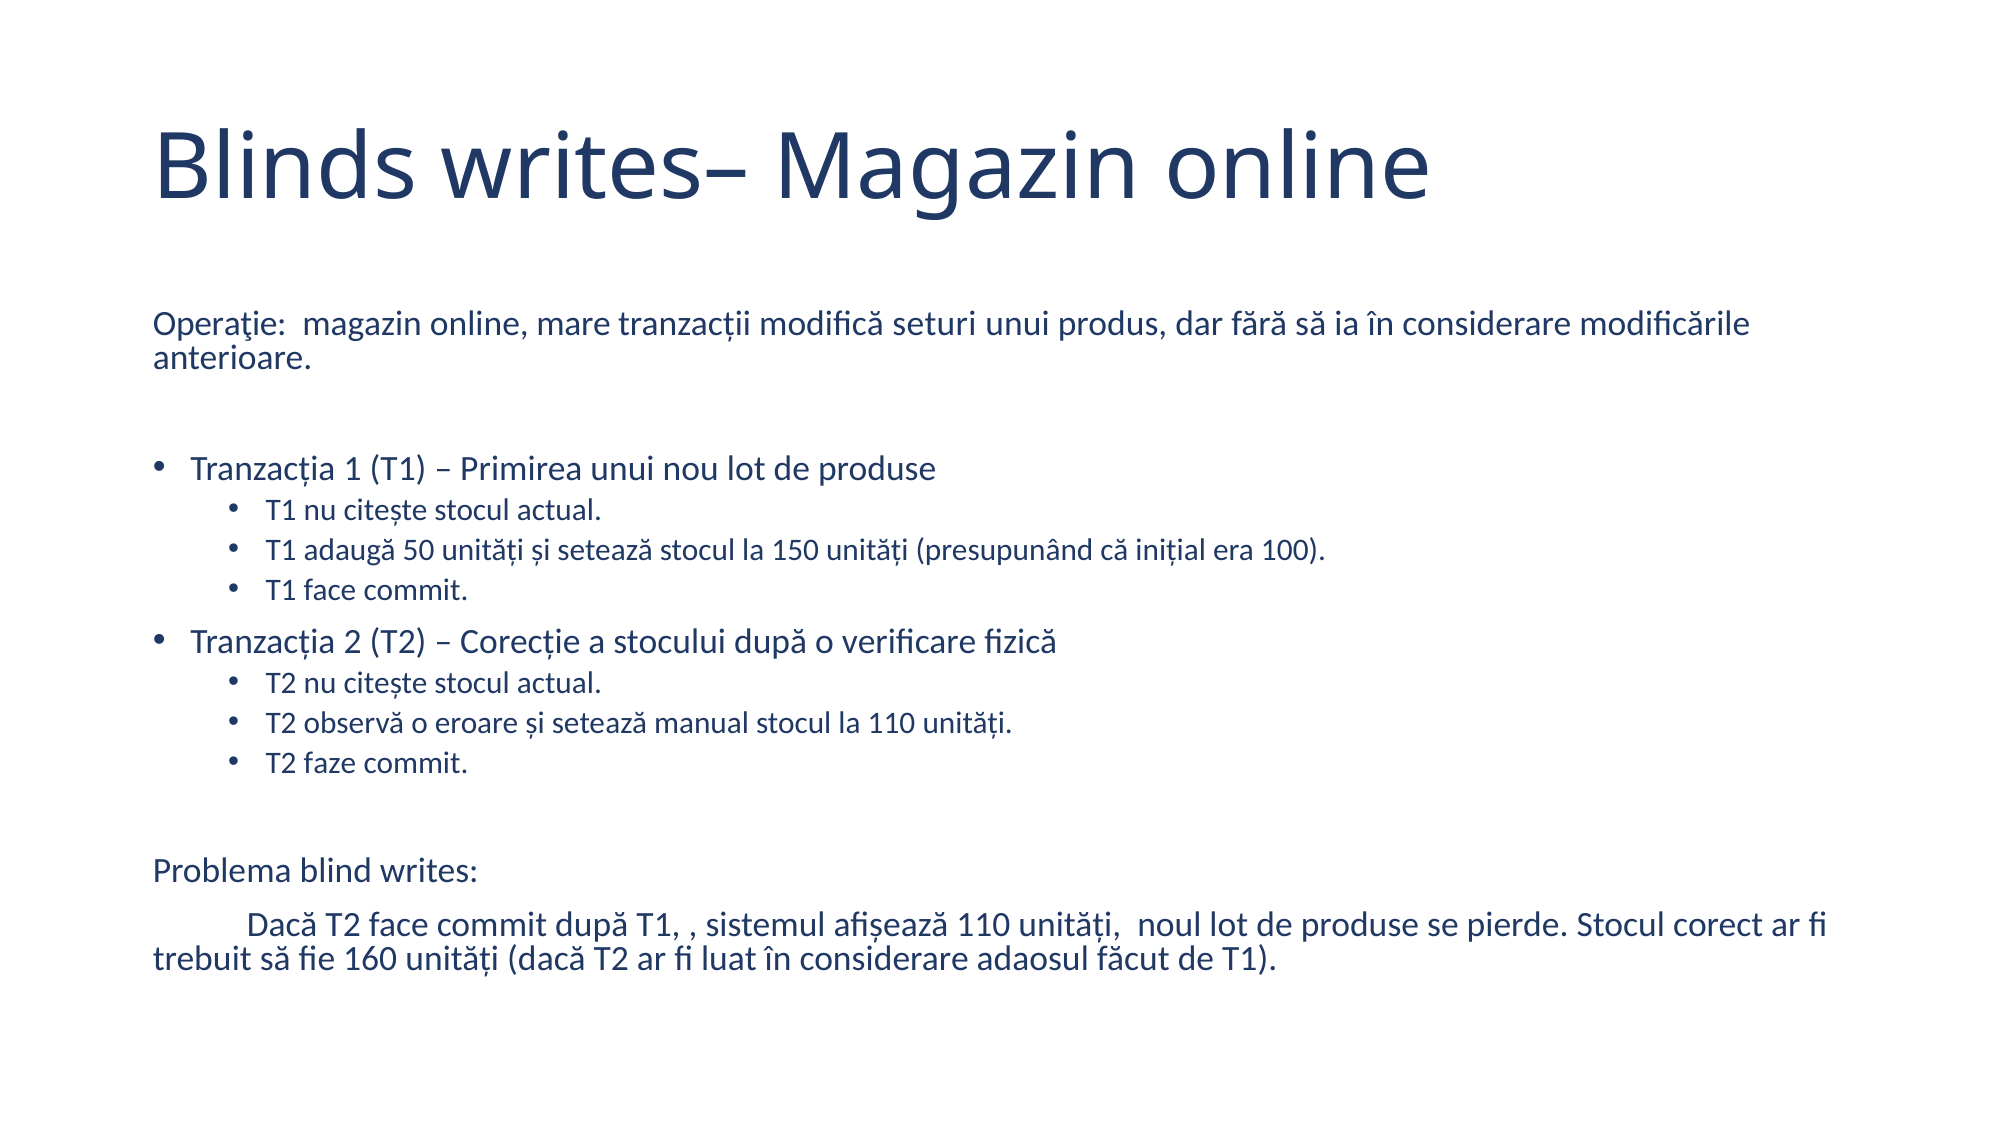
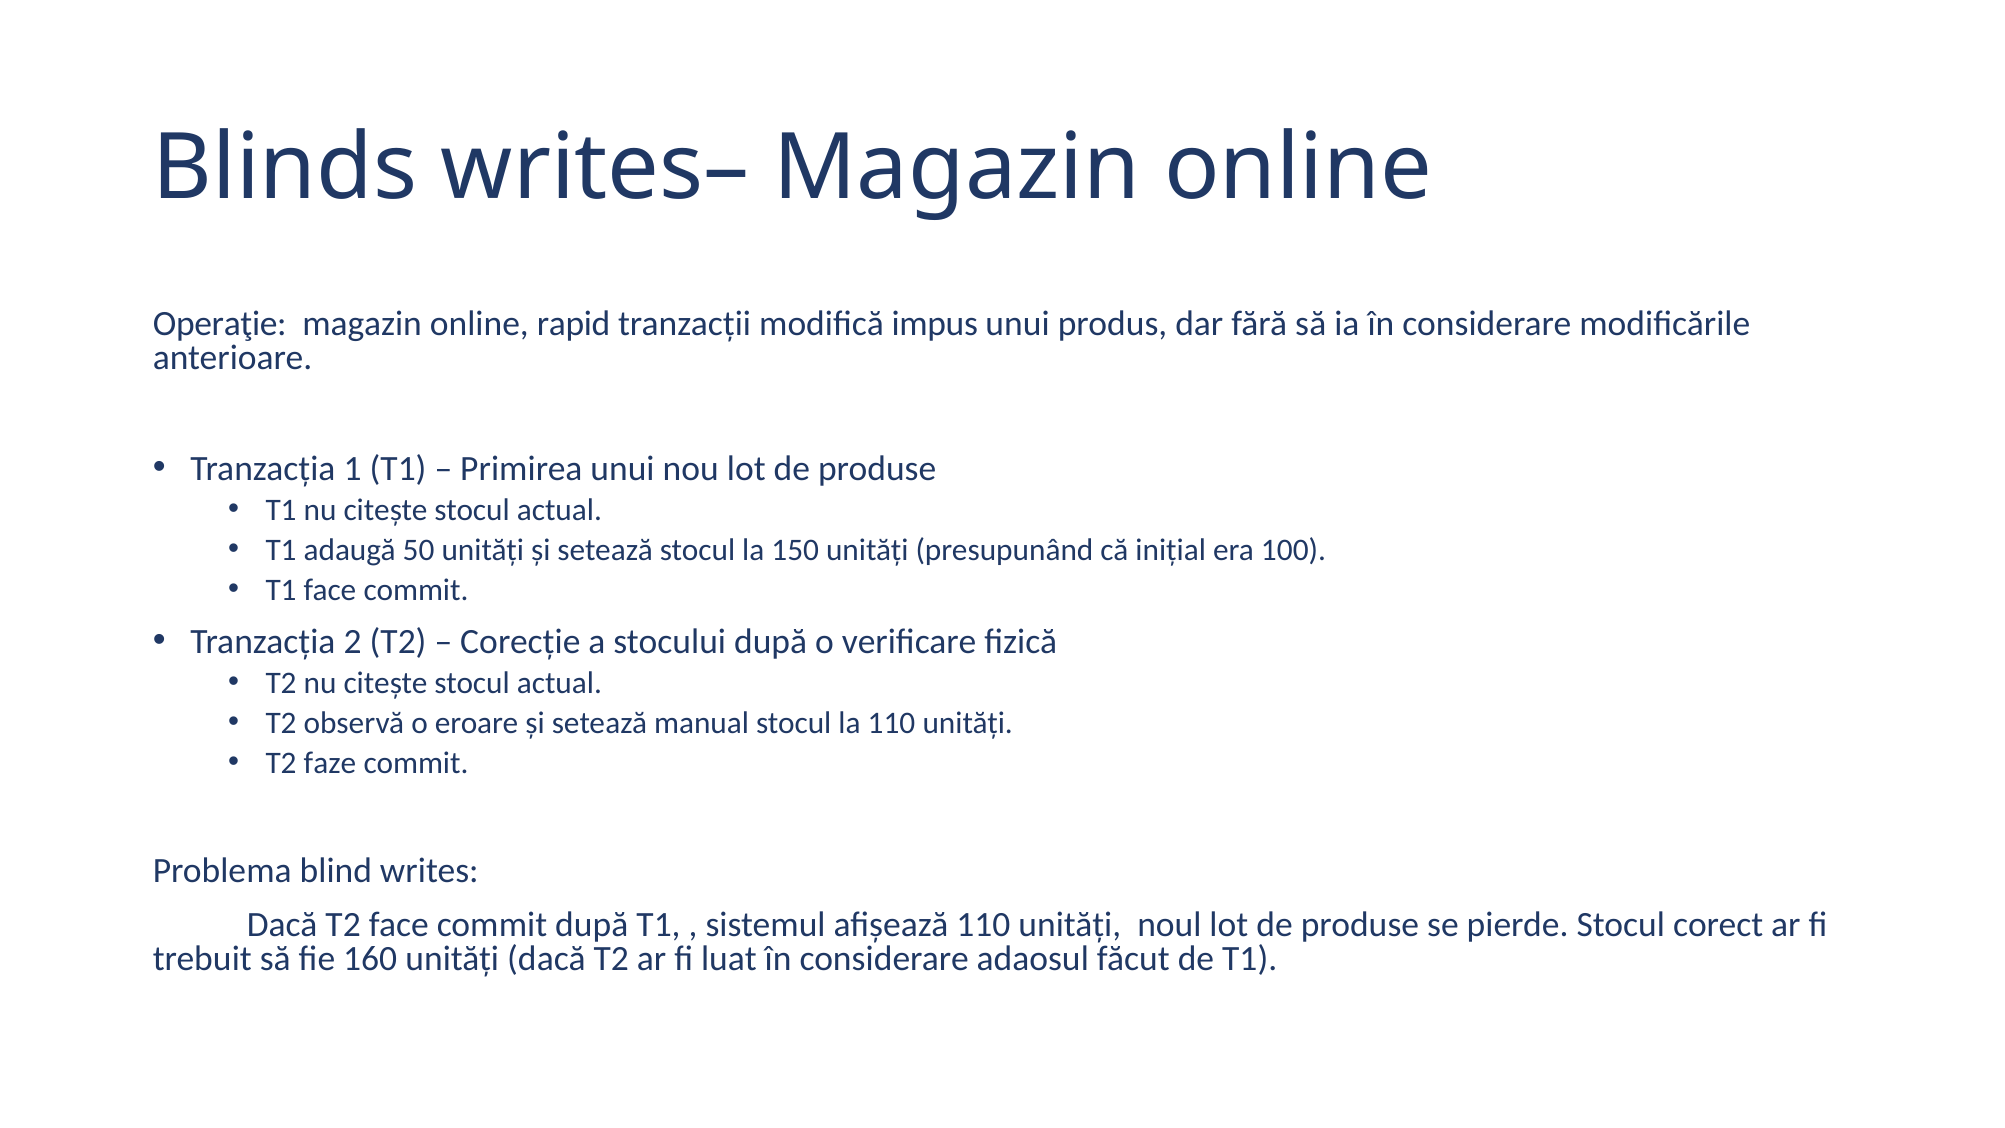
mare: mare -> rapid (574, 324)
seturi: seturi -> impus (935, 324)
